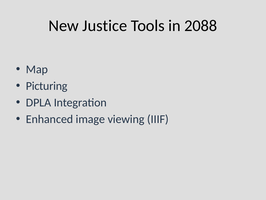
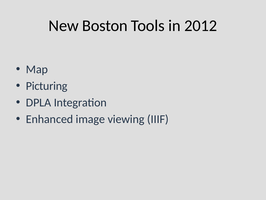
Justice: Justice -> Boston (105, 26)
2088: 2088 -> 2012 (201, 26)
